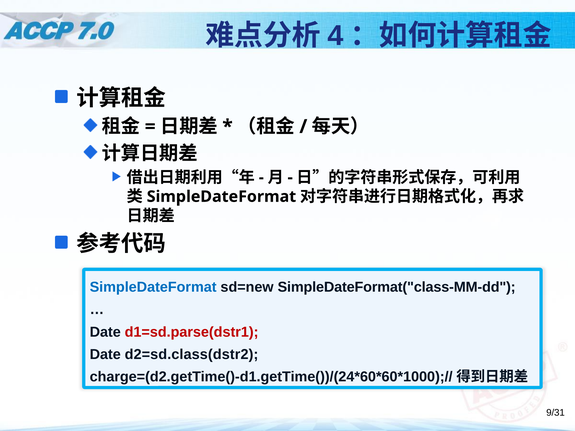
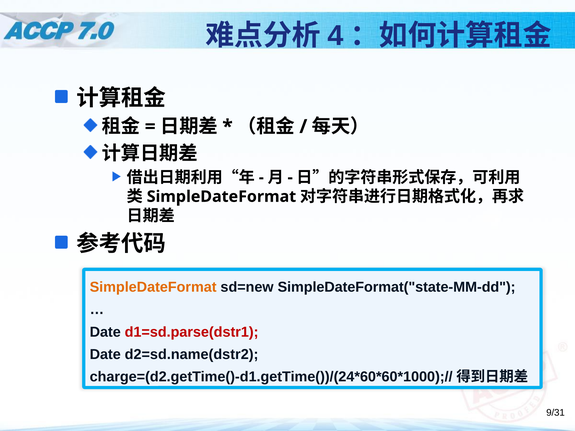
SimpleDateFormat colour: blue -> orange (153, 287)
SimpleDateFormat("class-MM-dd: SimpleDateFormat("class-MM-dd -> SimpleDateFormat("state-MM-dd (397, 287)
d2=sd.class(dstr2: d2=sd.class(dstr2 -> d2=sd.name(dstr2 (192, 355)
